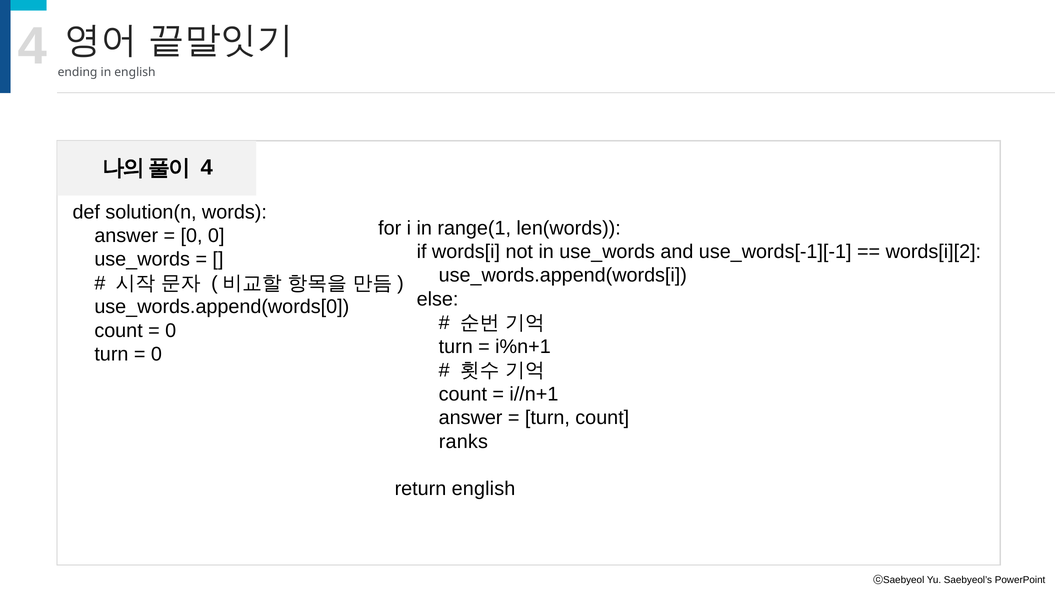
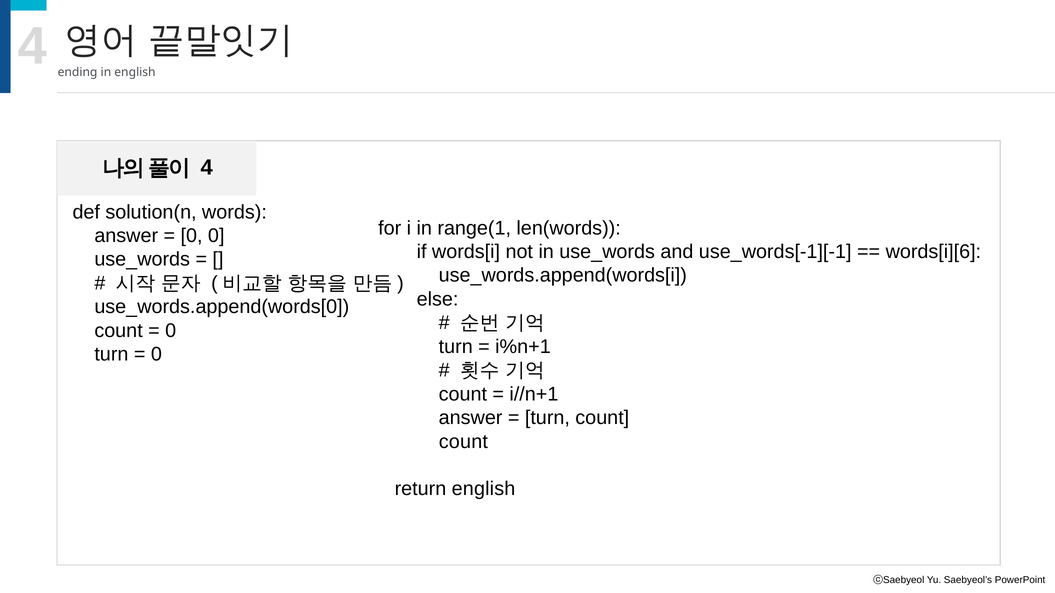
words[i][2: words[i][2 -> words[i][6 (933, 252)
ranks: ranks -> count (463, 442)
